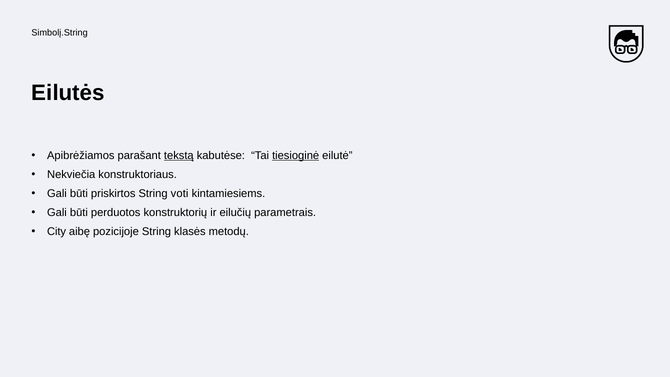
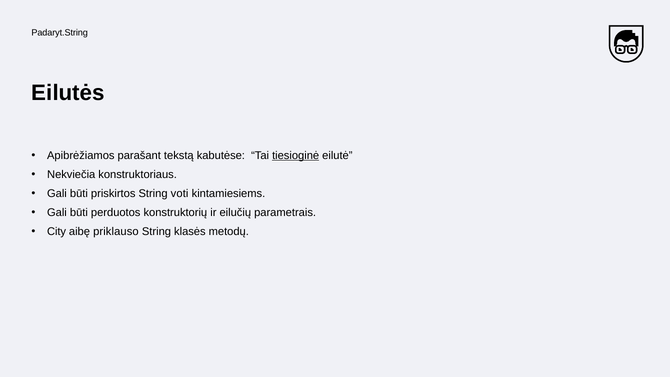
Simbolį.String: Simbolį.String -> Padaryt.String (60, 33)
tekstą underline: present -> none (179, 155)
pozicijoje: pozicijoje -> priklauso (116, 231)
